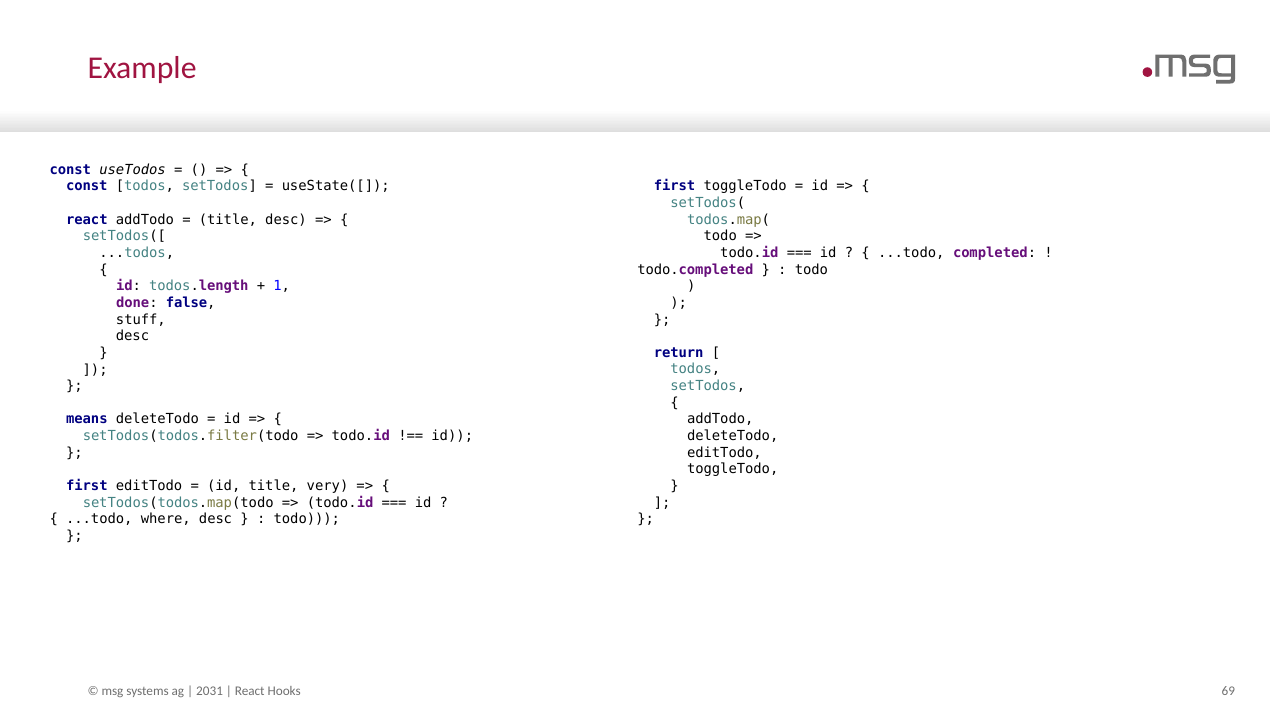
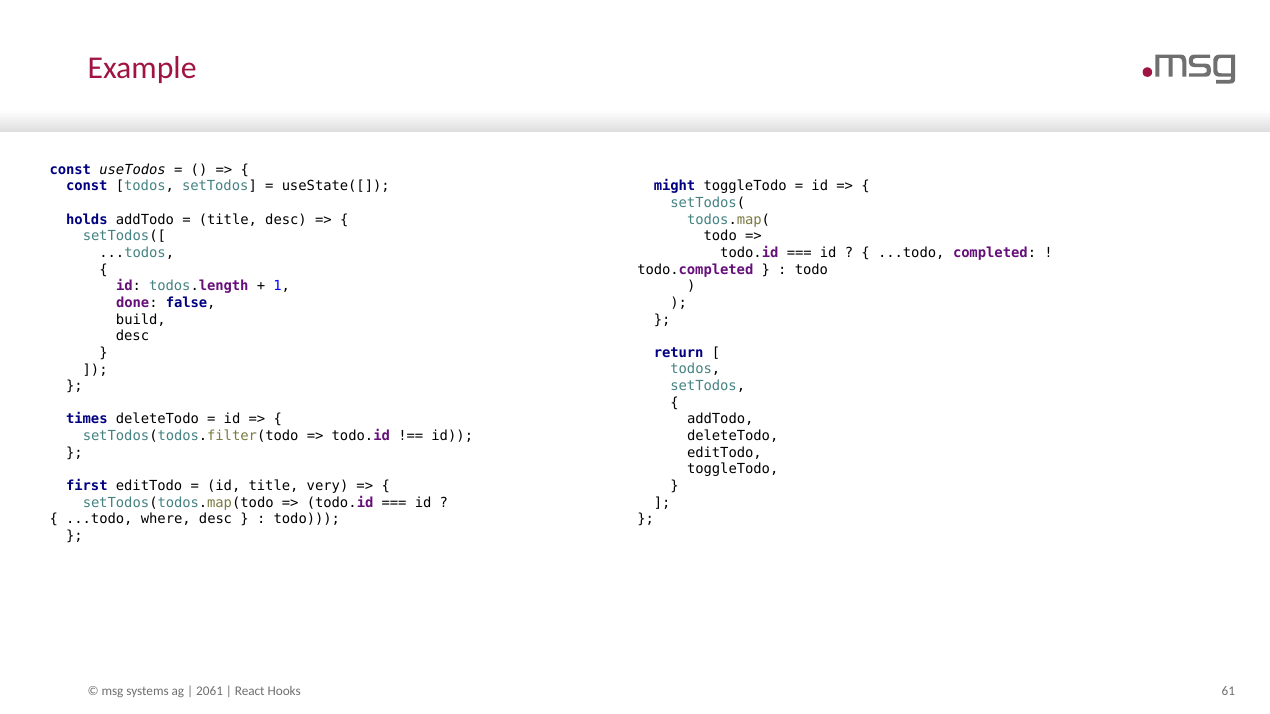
first: first -> might (675, 186)
react: react -> holds (87, 220)
stuff: stuff -> build (141, 320)
means: means -> times (87, 420)
2031: 2031 -> 2061 (210, 691)
69: 69 -> 61 (1228, 691)
